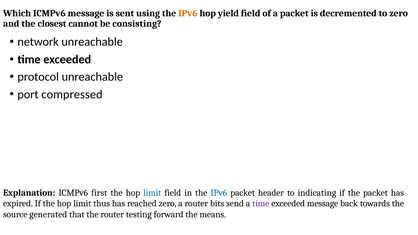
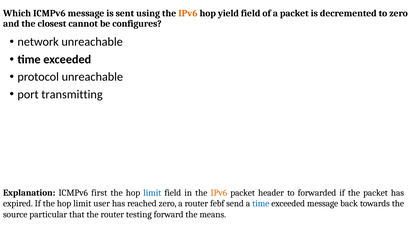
consisting: consisting -> configures (137, 24)
compressed: compressed -> transmitting (72, 94)
IPv6 colour: blue -> orange (219, 193)
indicating: indicating -> forwarded (317, 193)
thus: thus -> user (102, 204)
bits: bits -> febf (217, 204)
time colour: purple -> blue (261, 204)
generated: generated -> particular (48, 215)
